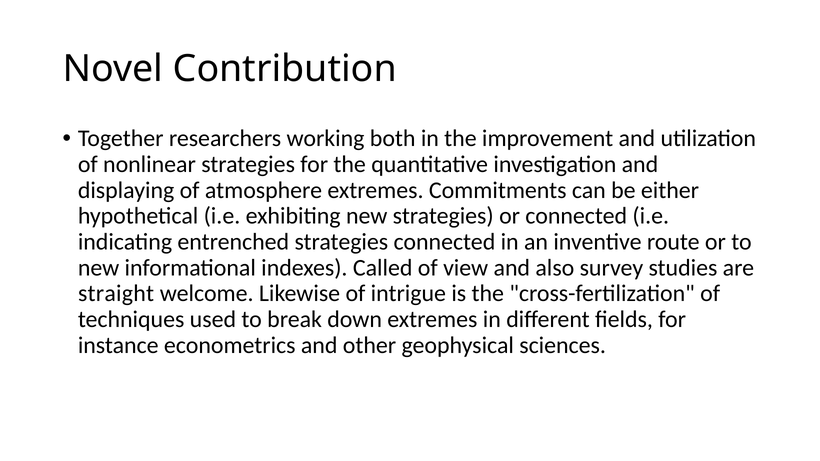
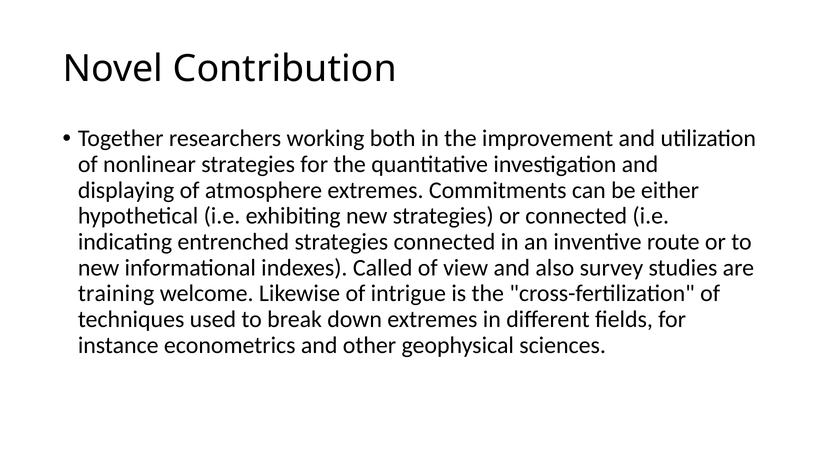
straight: straight -> training (116, 294)
